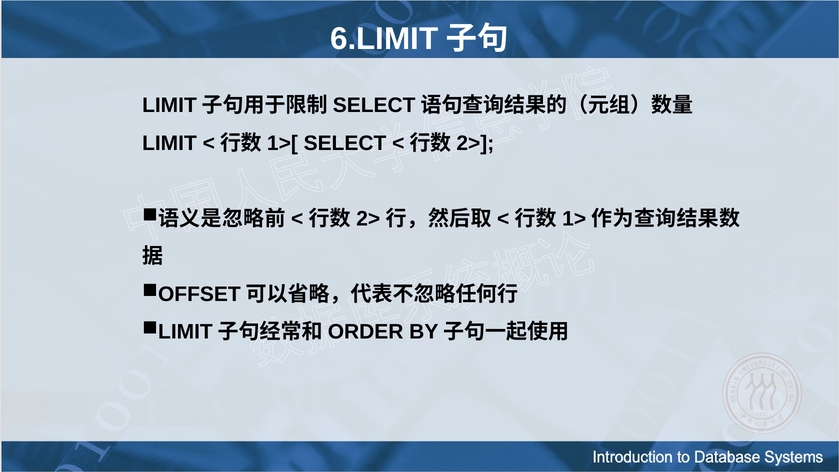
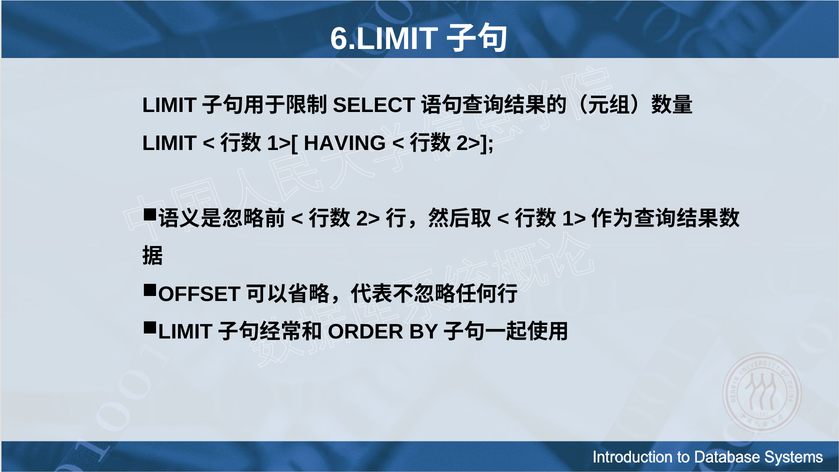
SELECT: SELECT -> HAVING (345, 143)
